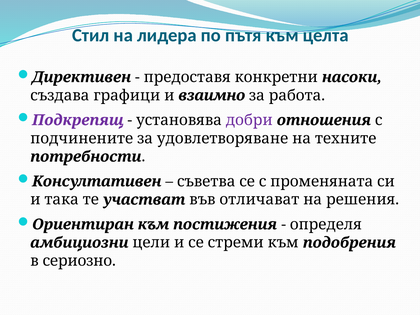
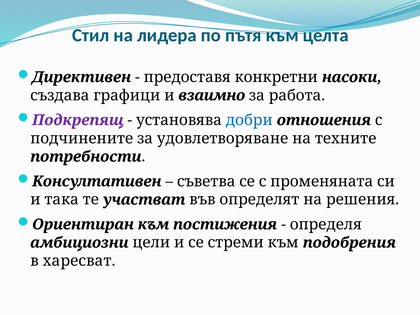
добри colour: purple -> blue (249, 120)
отличават: отличават -> определят (259, 200)
сериозно: сериозно -> харесват (79, 261)
